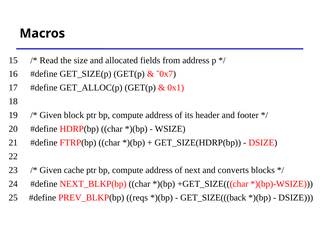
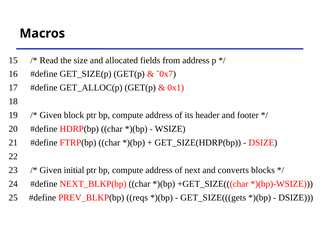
cache: cache -> initial (74, 170)
GET_SIZE(((back: GET_SIZE(((back -> GET_SIZE(((gets (213, 197)
